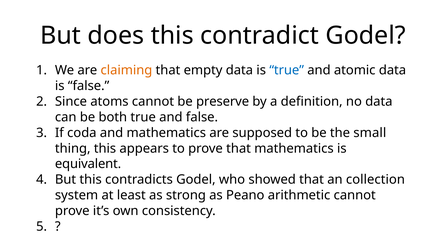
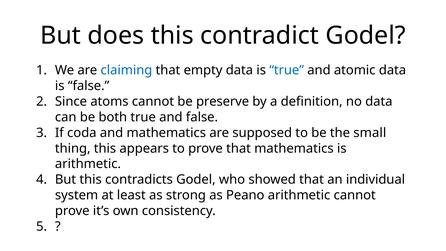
claiming colour: orange -> blue (126, 70)
equivalent: equivalent -> arithmetic (88, 164)
collection: collection -> individual (375, 180)
